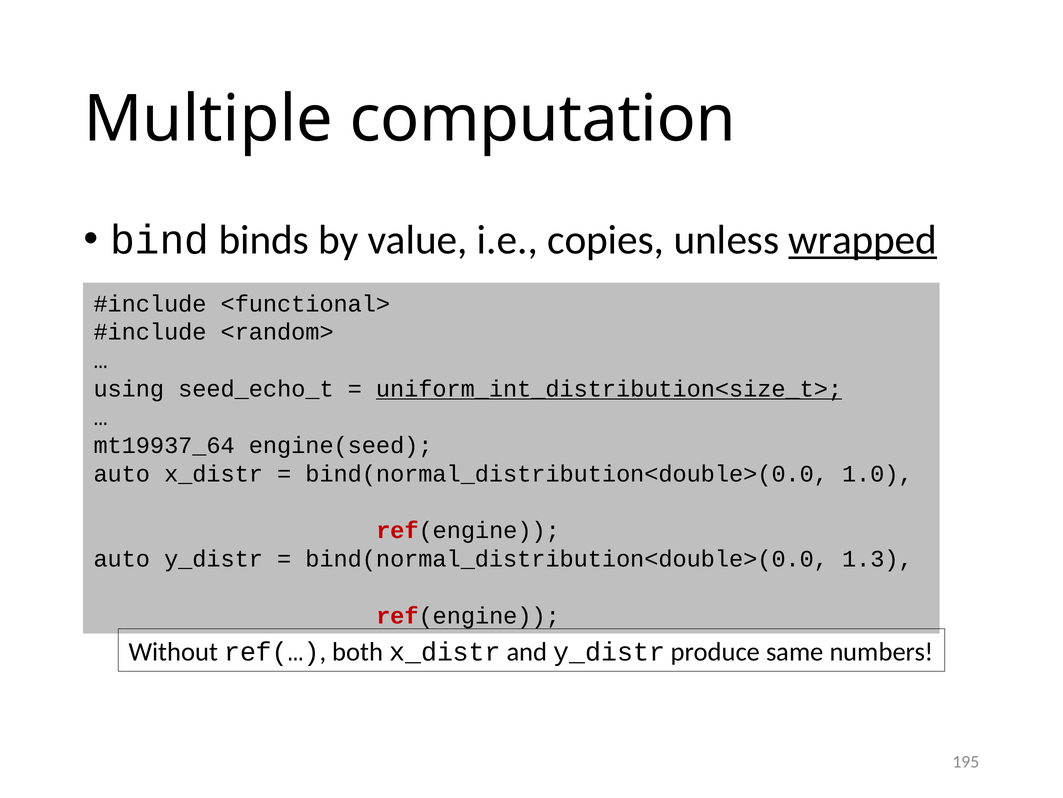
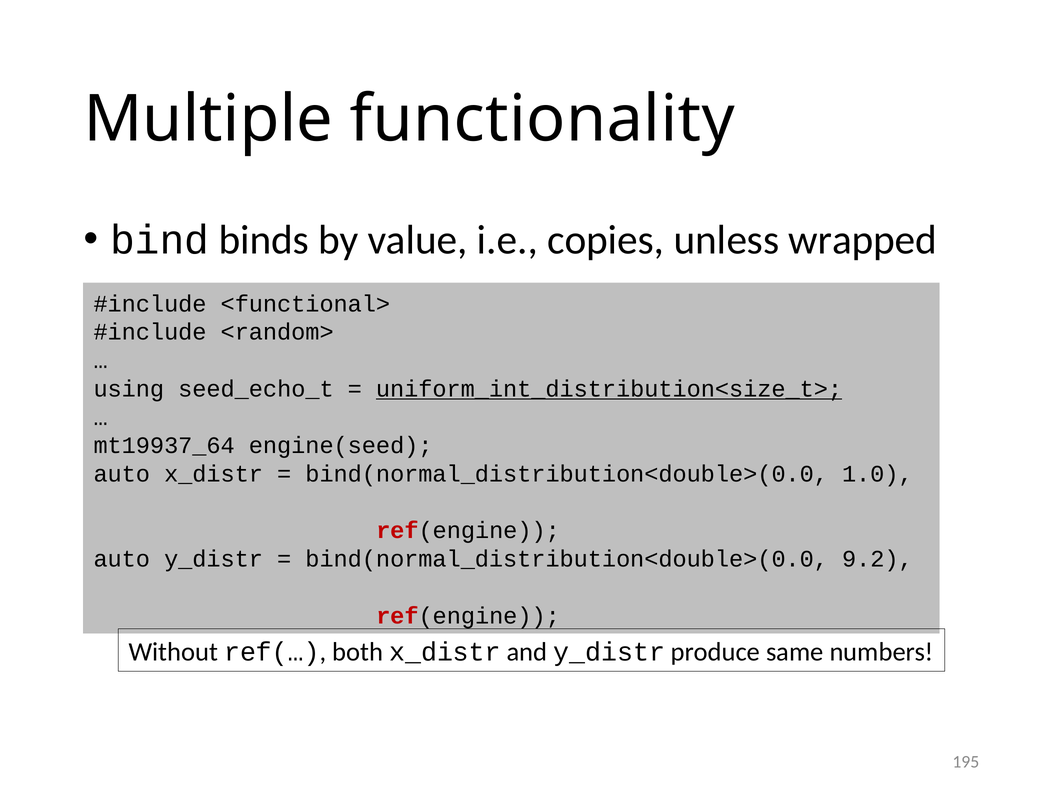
computation: computation -> functionality (542, 119)
wrapped underline: present -> none (863, 240)
1.3: 1.3 -> 9.2 (877, 558)
